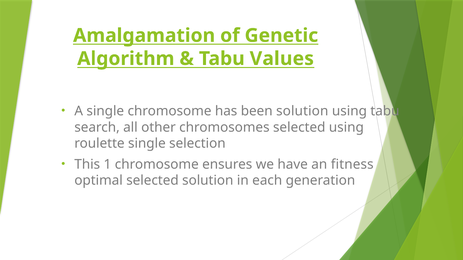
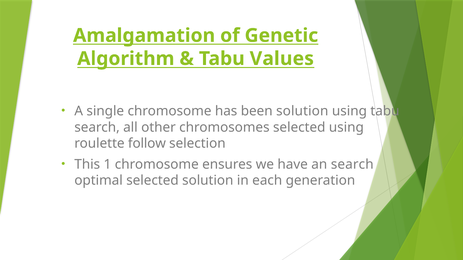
roulette single: single -> follow (147, 144)
an fitness: fitness -> search (352, 165)
